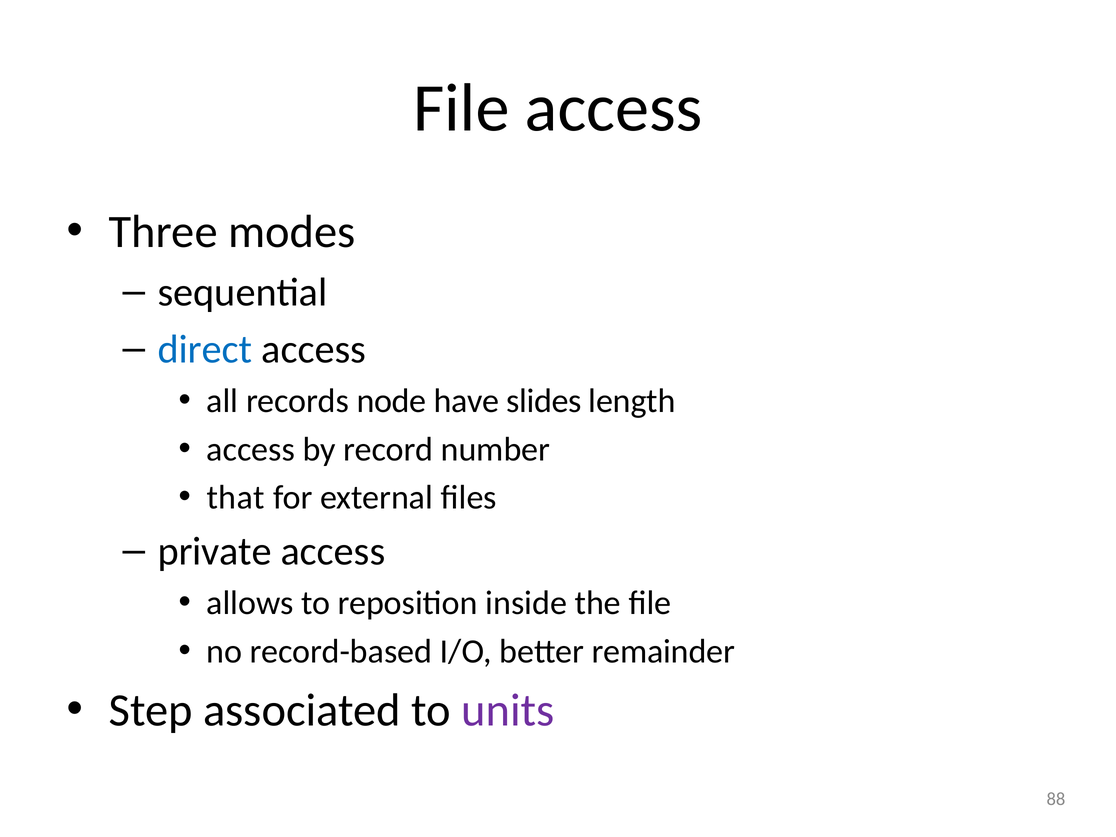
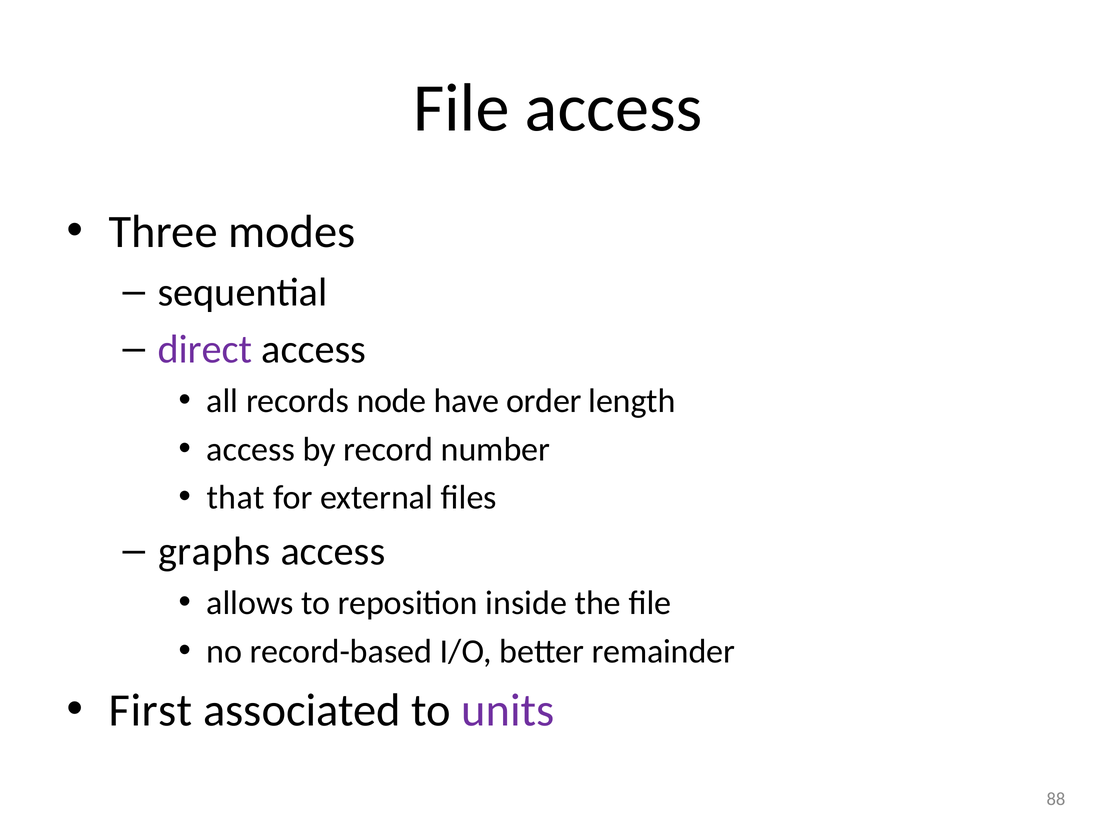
direct colour: blue -> purple (205, 349)
slides: slides -> order (544, 401)
private: private -> graphs (214, 551)
Step: Step -> First (151, 710)
